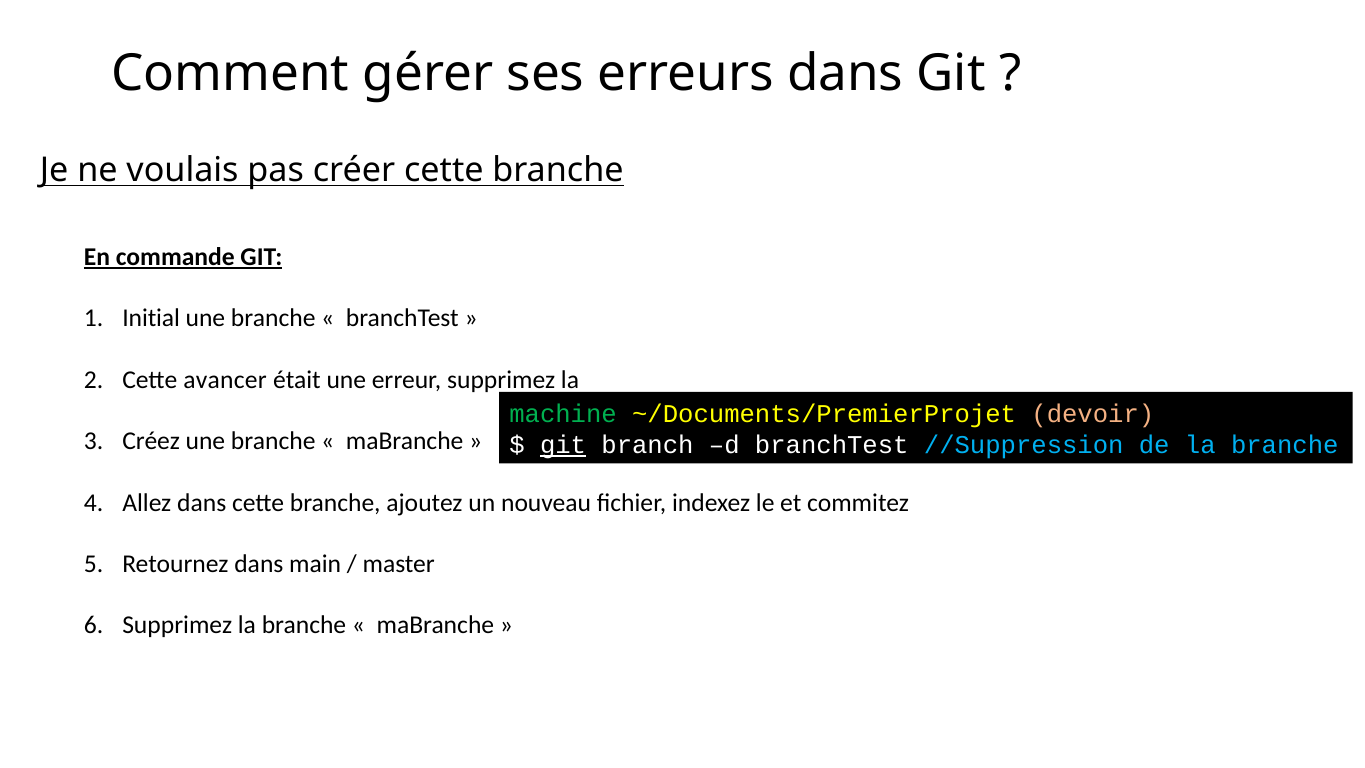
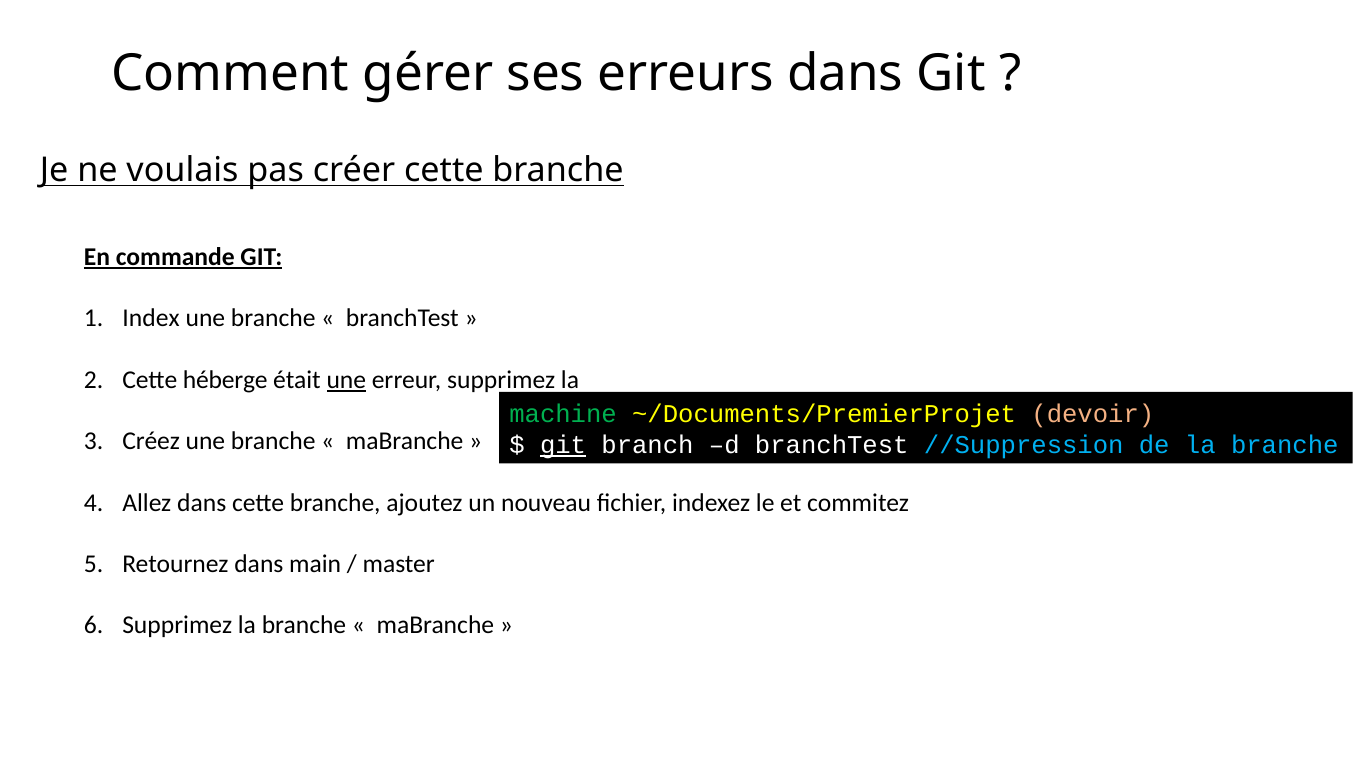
Initial: Initial -> Index (151, 318)
avancer: avancer -> héberge (225, 380)
une underline: none -> present (346, 380)
